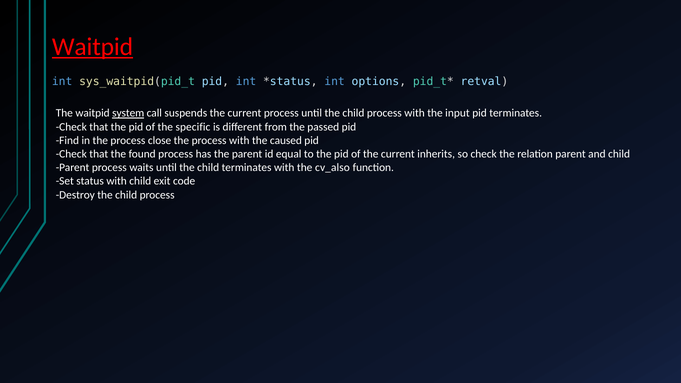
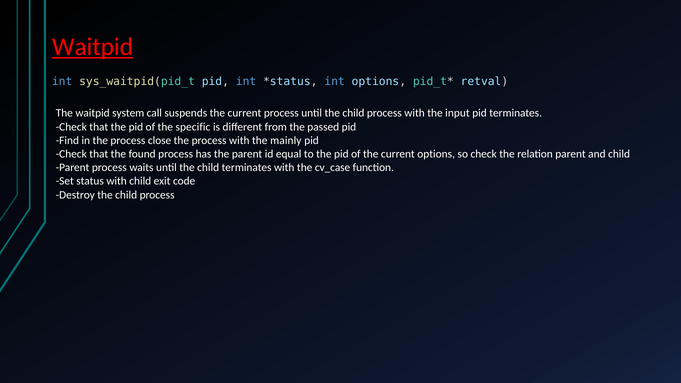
system underline: present -> none (128, 113)
caused: caused -> mainly (286, 140)
current inherits: inherits -> options (436, 154)
cv_also: cv_also -> cv_case (333, 168)
